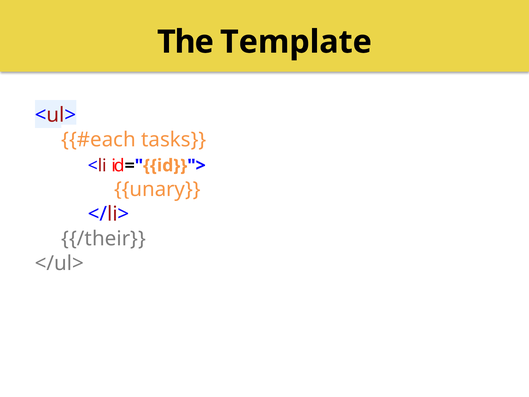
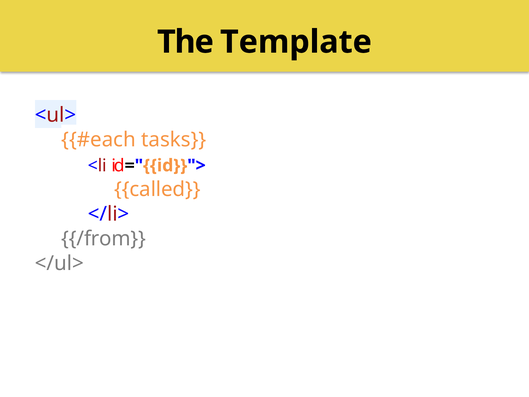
unary: unary -> called (157, 189)
/their: /their -> /from (104, 239)
